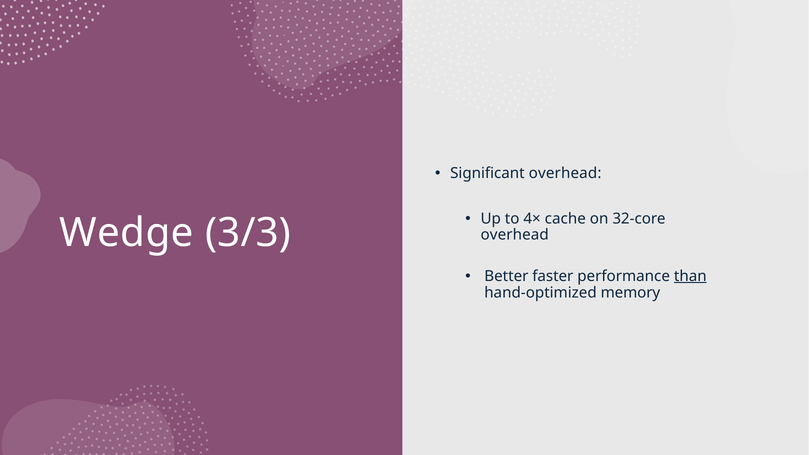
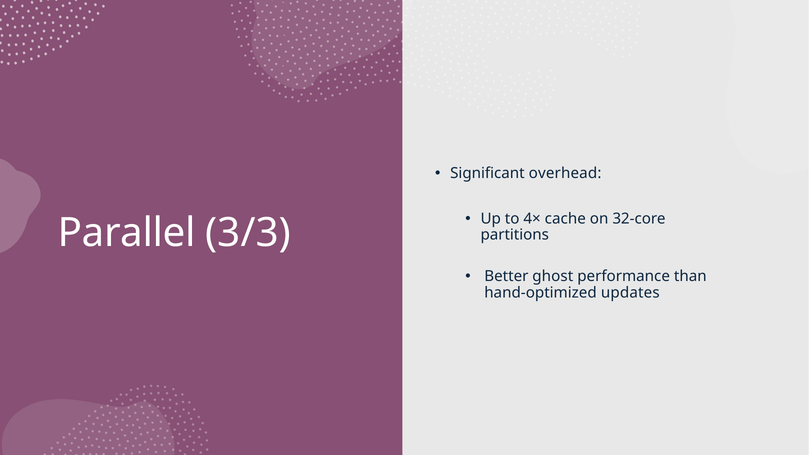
Wedge: Wedge -> Parallel (127, 233)
overhead: overhead -> partitions (515, 235)
faster: faster -> ghost (553, 276)
than underline: present -> none (690, 276)
memory: memory -> updates (630, 293)
